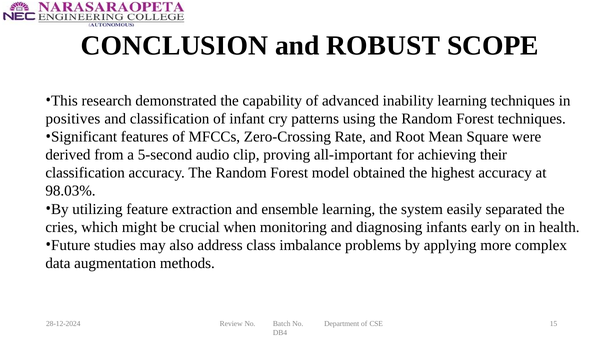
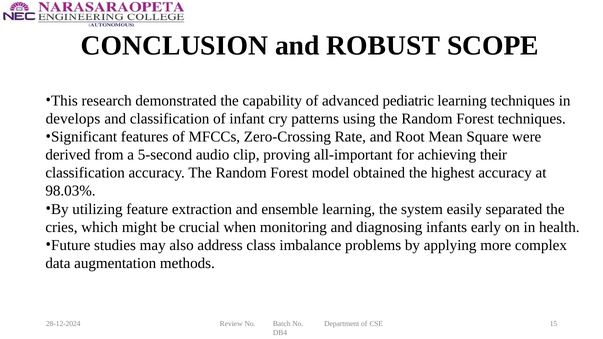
inability: inability -> pediatric (408, 101)
positives: positives -> develops (73, 119)
